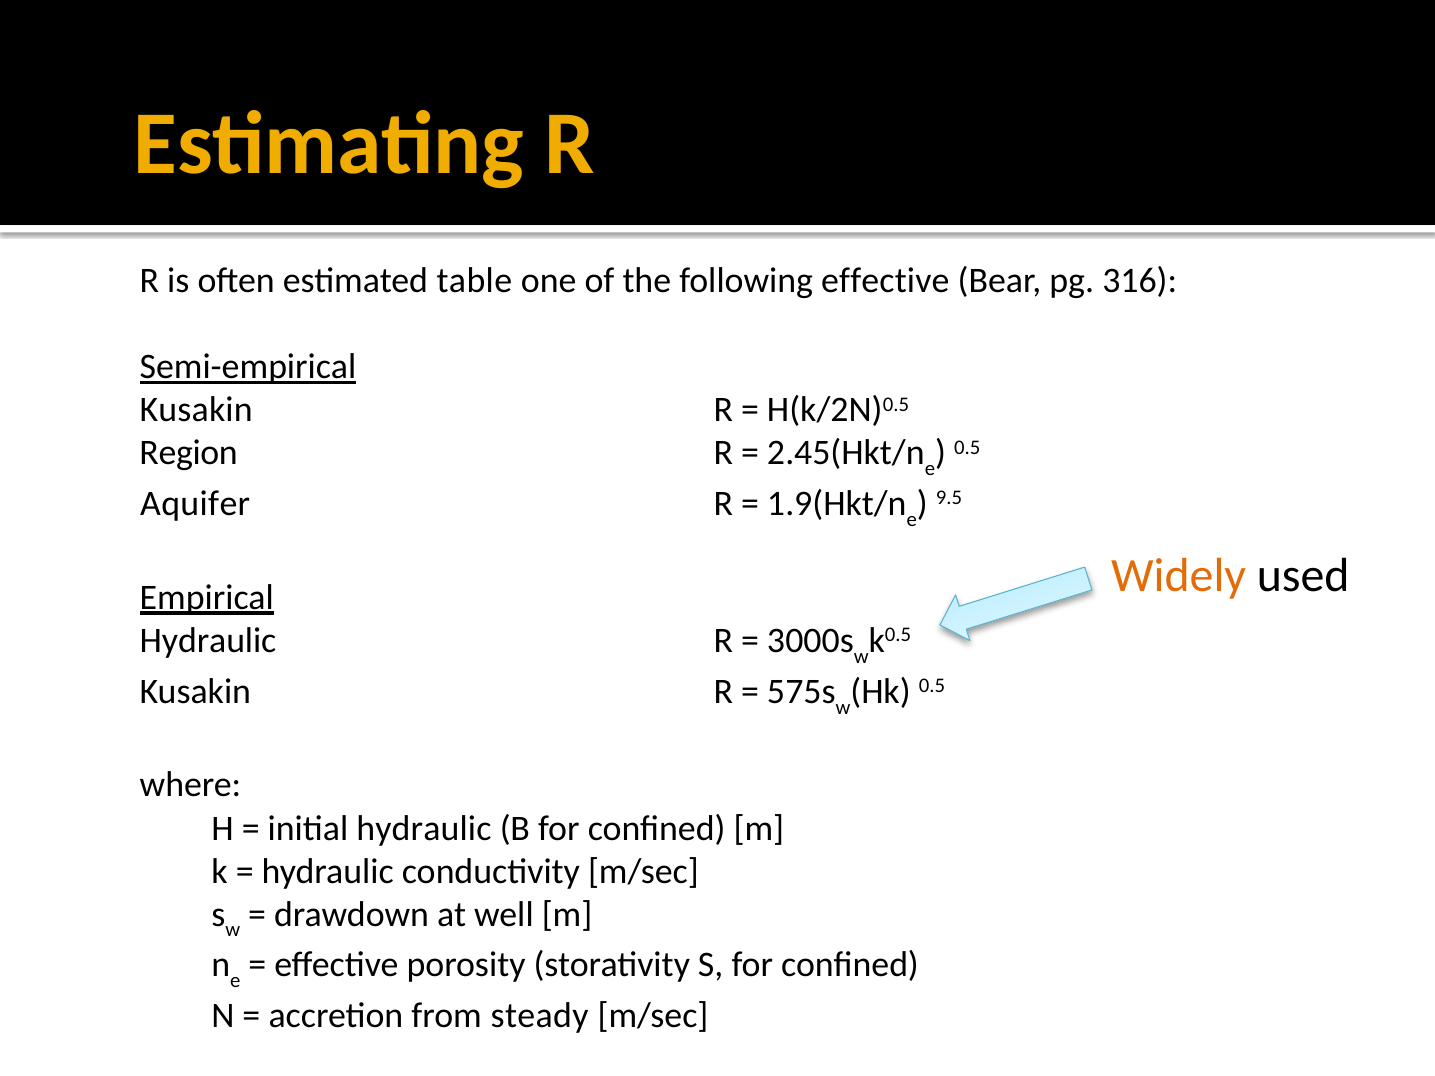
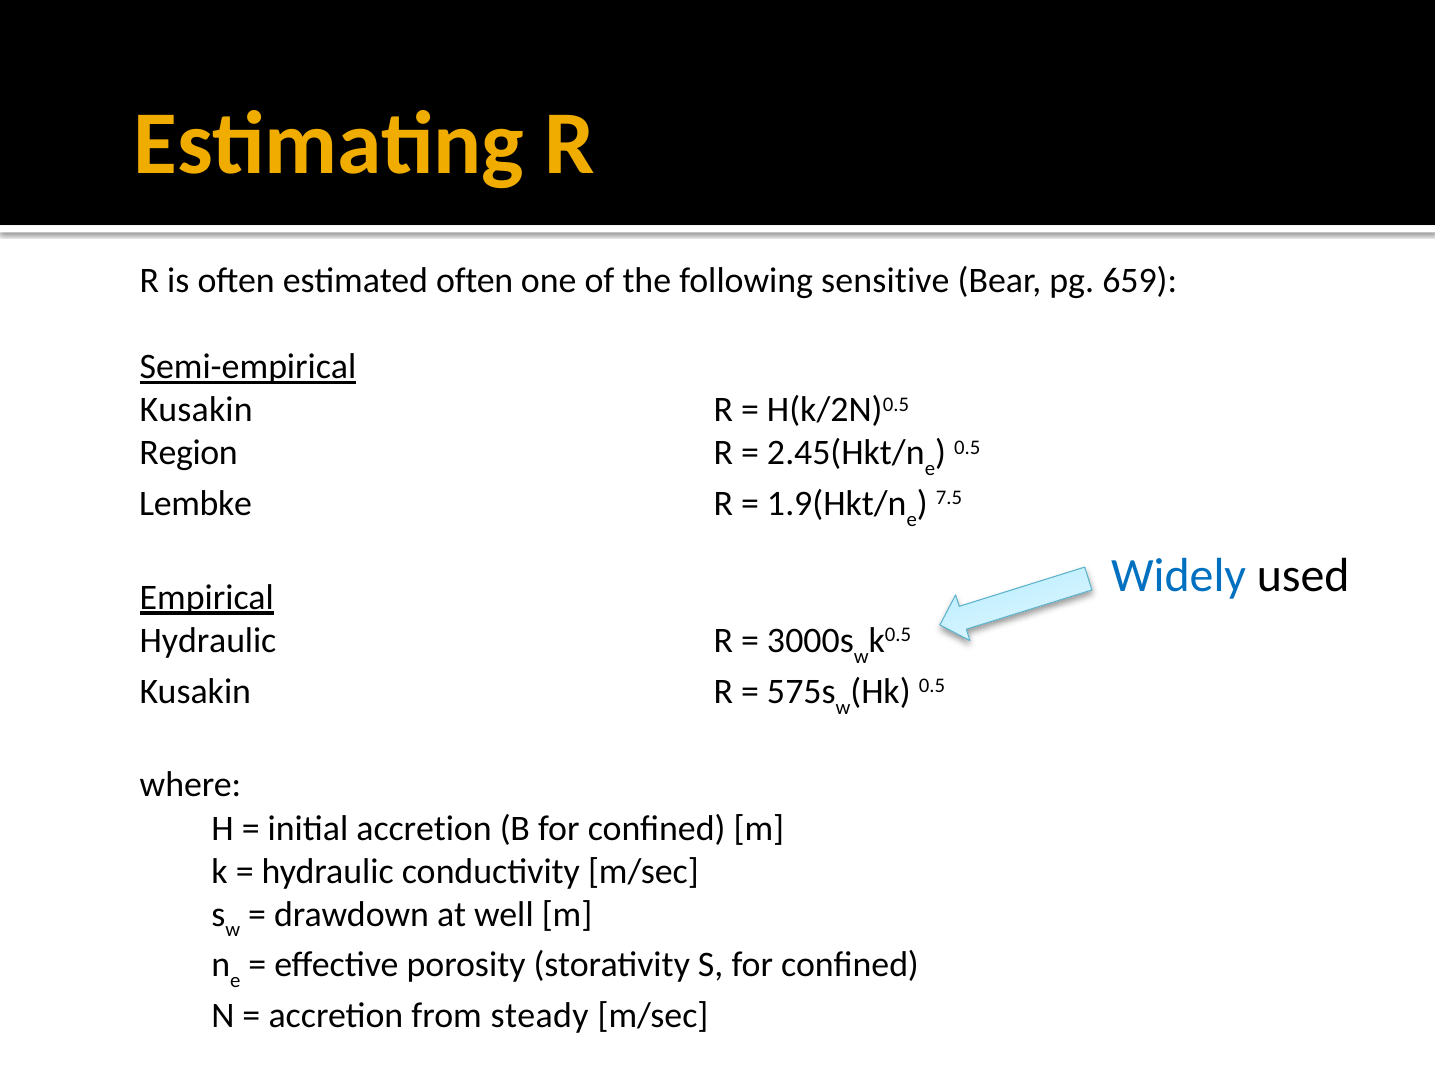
estimated table: table -> often (475, 281)
following effective: effective -> sensitive (885, 281)
316: 316 -> 659 (1140, 281)
Aquifer: Aquifer -> Lembke (196, 504)
9.5: 9.5 -> 7.5 (949, 498)
Widely colour: orange -> blue (1179, 576)
initial hydraulic: hydraulic -> accretion (424, 828)
